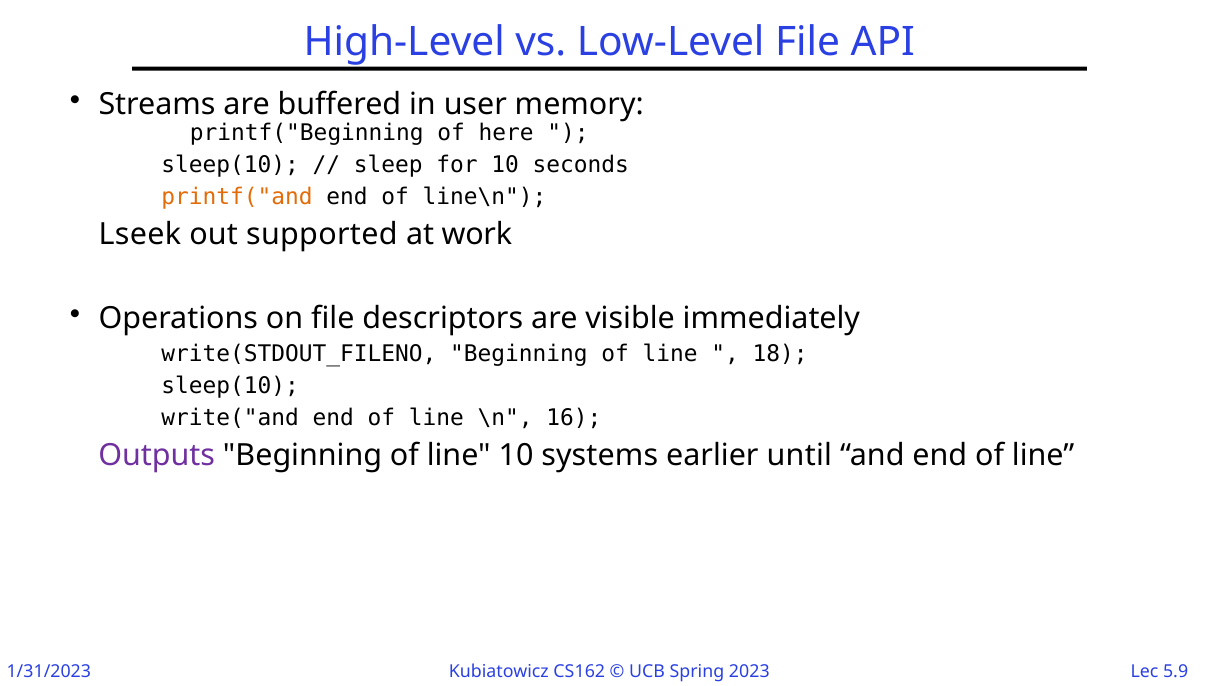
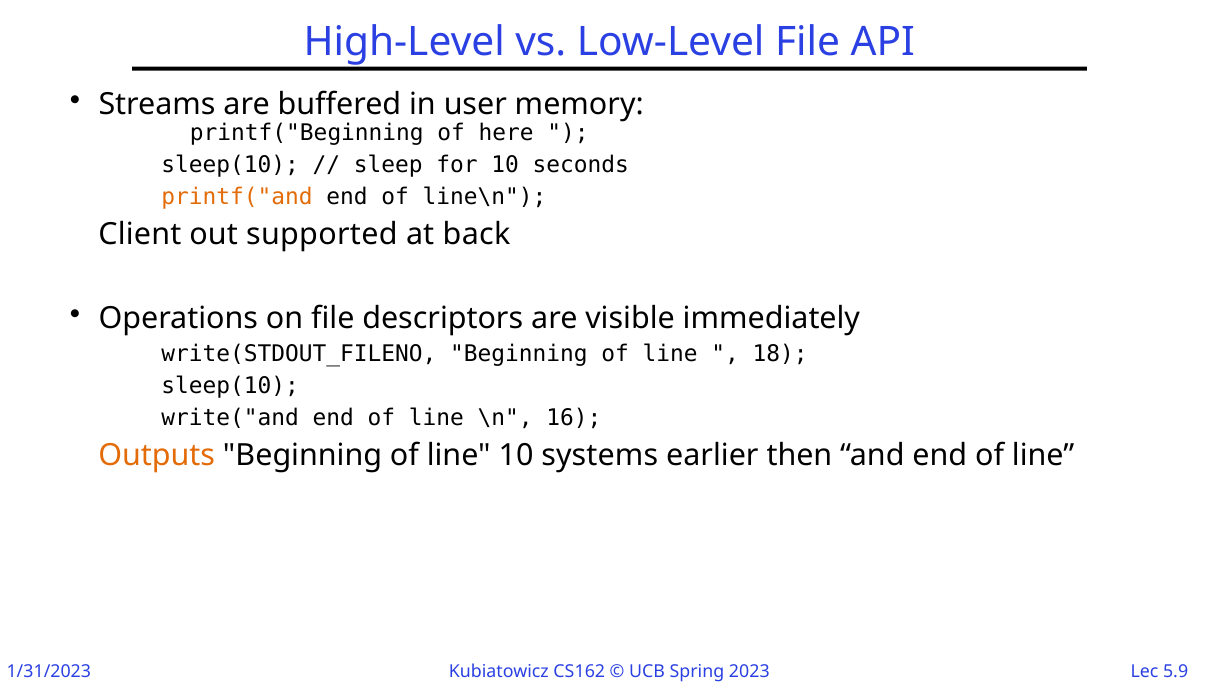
Lseek: Lseek -> Client (140, 234)
work: work -> back (477, 234)
Outputs colour: purple -> orange (157, 455)
until: until -> then (799, 455)
